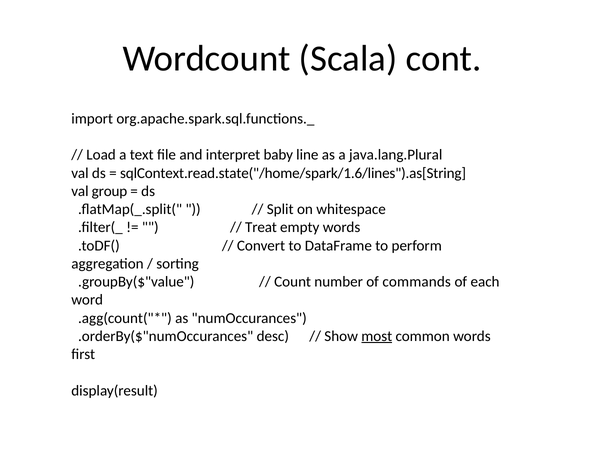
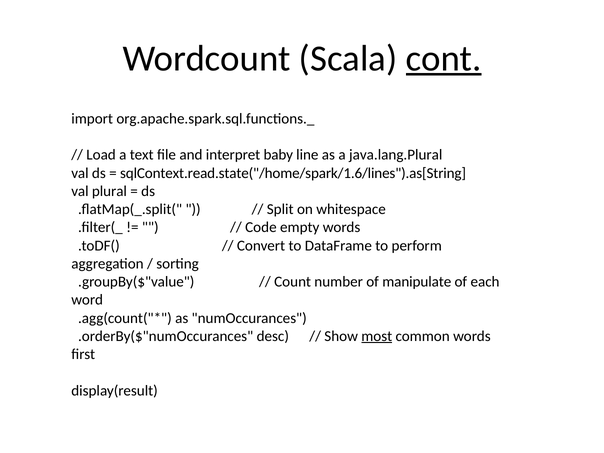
cont underline: none -> present (444, 58)
group: group -> plural (109, 191)
Treat: Treat -> Code (261, 227)
commands: commands -> manipulate (417, 282)
